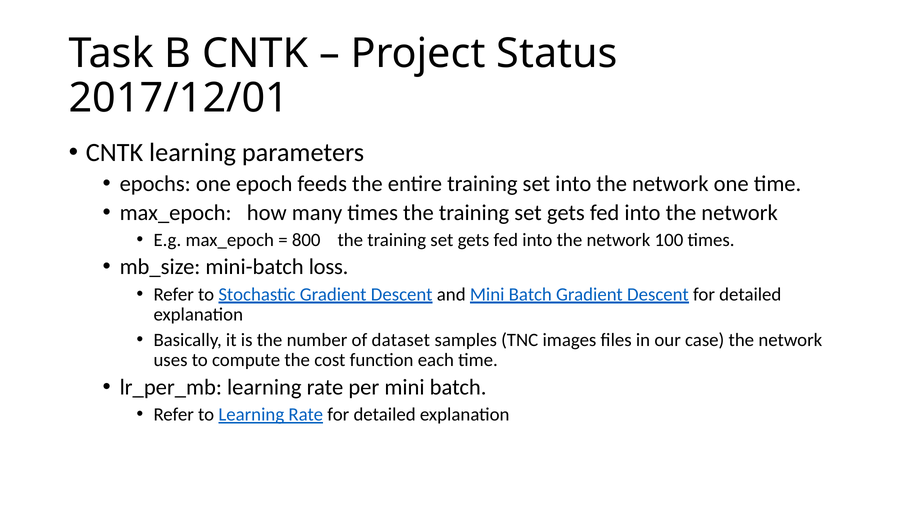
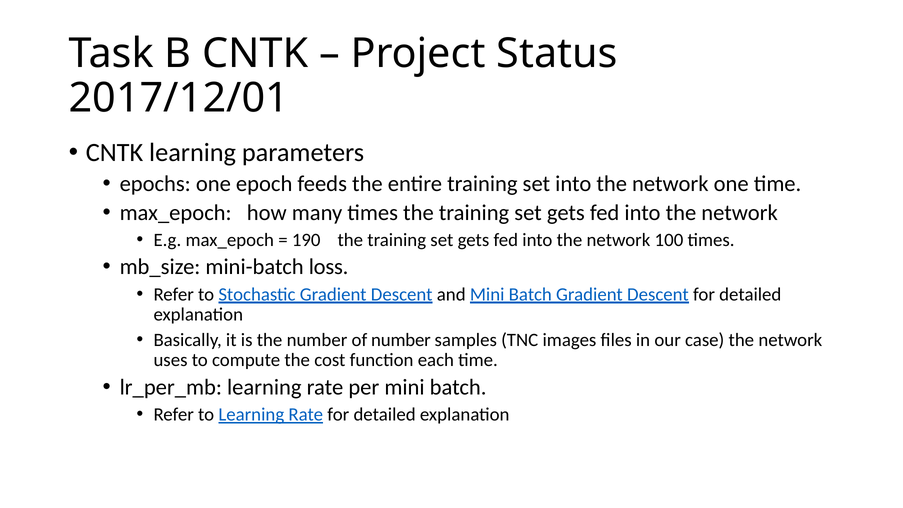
800: 800 -> 190 (306, 240)
of dataset: dataset -> number (401, 340)
